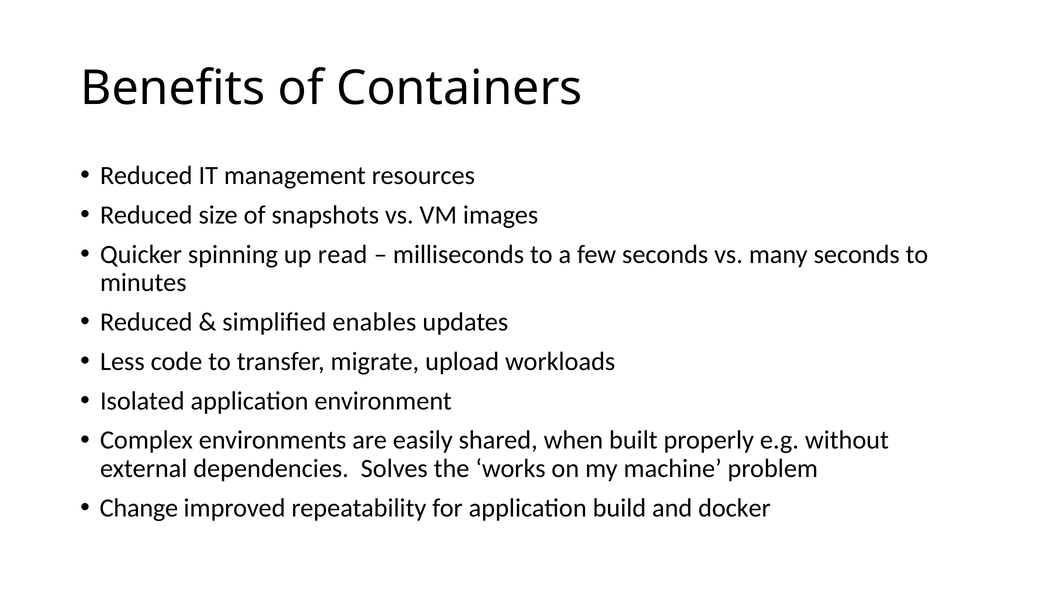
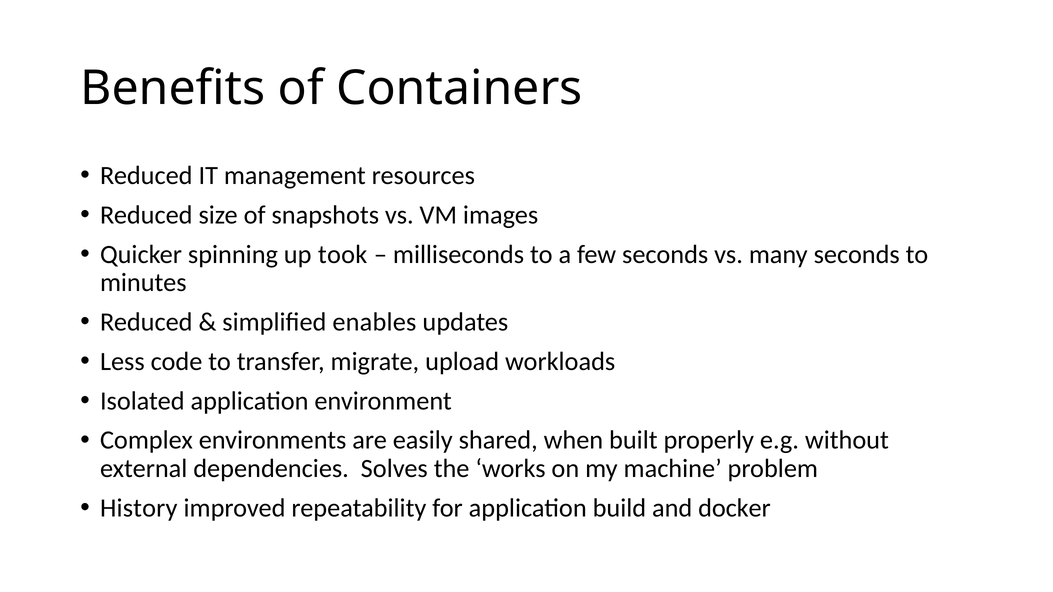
read: read -> took (343, 254)
Change: Change -> History (139, 508)
